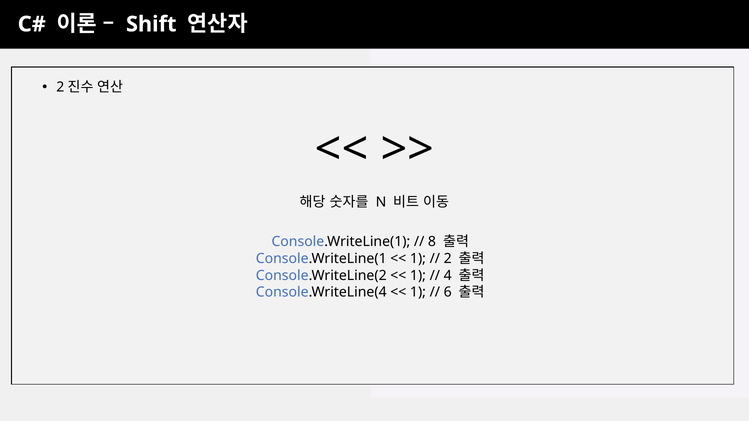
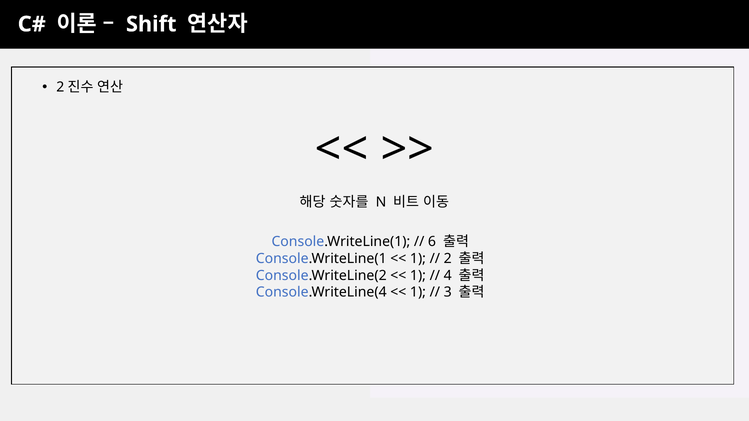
8: 8 -> 6 (432, 242)
6: 6 -> 3 (448, 293)
